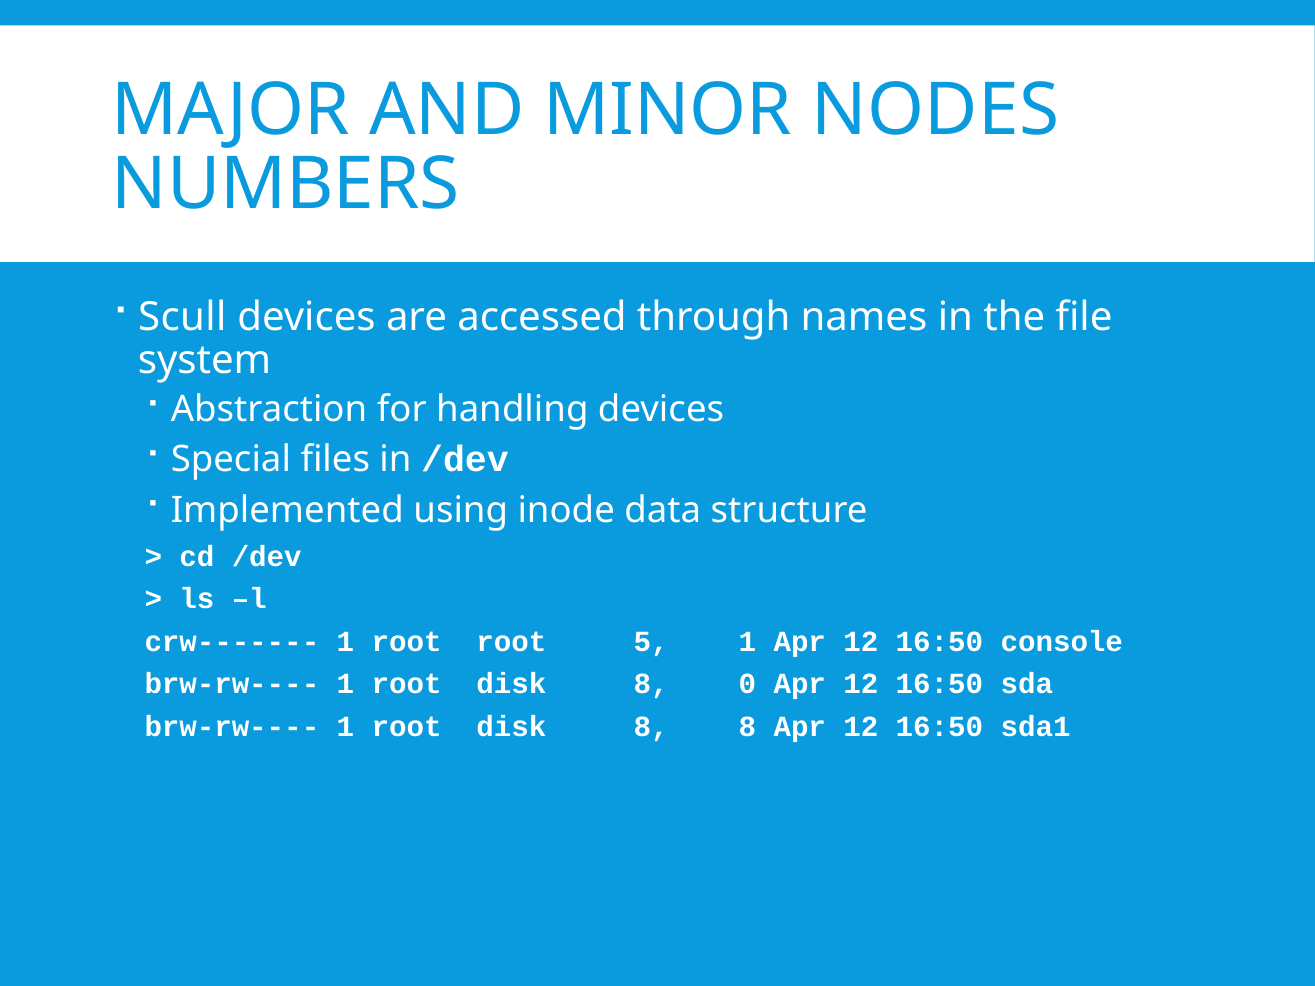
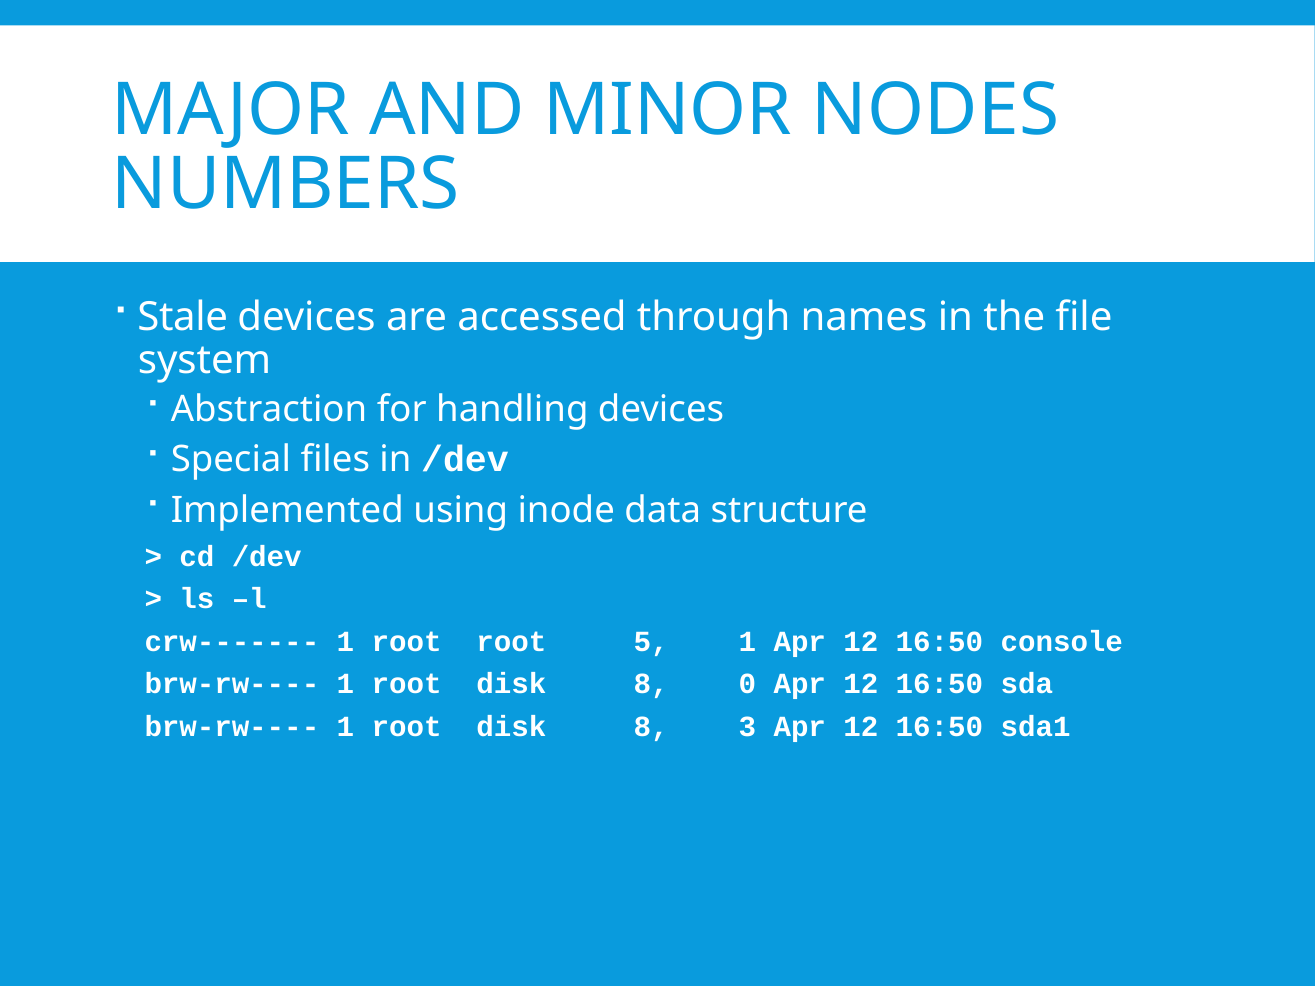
Scull: Scull -> Stale (183, 317)
8 8: 8 -> 3 (747, 727)
